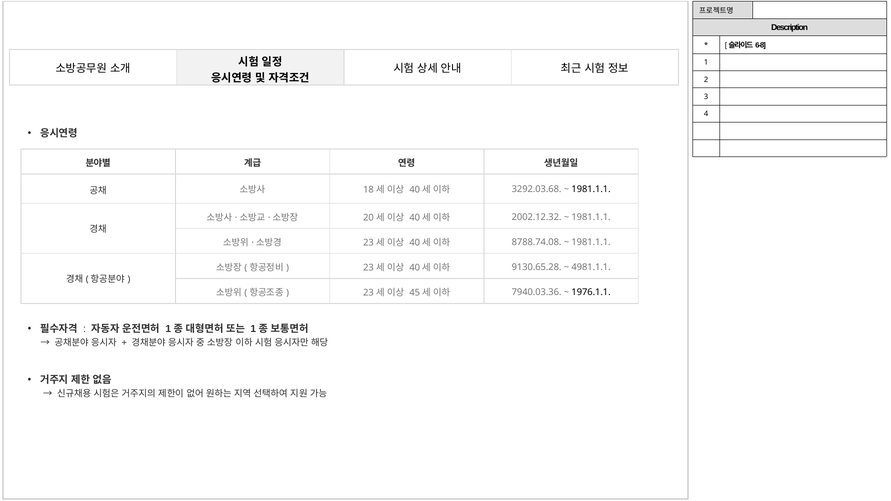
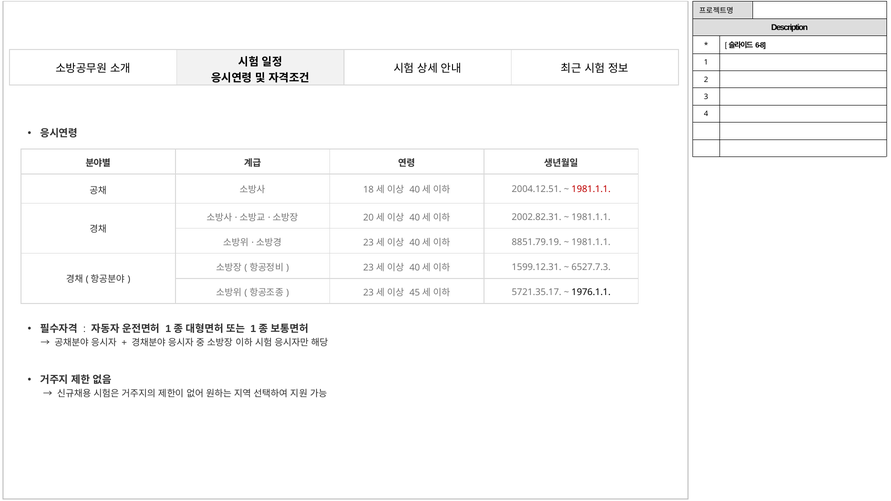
3292.03.68: 3292.03.68 -> 2004.12.51 (537, 189)
1981.1.1 colour: black -> red (591, 189)
2002.12.32: 2002.12.32 -> 2002.82.31 (537, 217)
8788.74.08: 8788.74.08 -> 8851.79.19 (537, 242)
9130.65.28: 9130.65.28 -> 1599.12.31 (537, 267)
4981.1.1: 4981.1.1 -> 6527.7.3 (591, 267)
7940.03.36: 7940.03.36 -> 5721.35.17 (537, 292)
